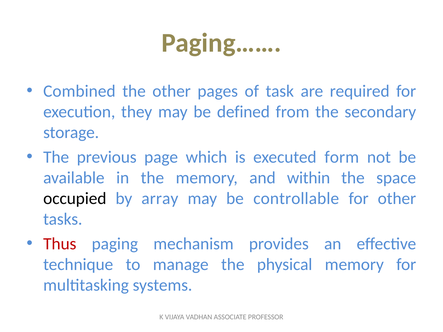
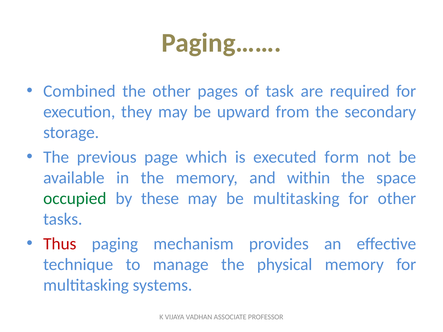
defined: defined -> upward (243, 112)
occupied colour: black -> green (75, 199)
array: array -> these (160, 199)
be controllable: controllable -> multitasking (296, 199)
